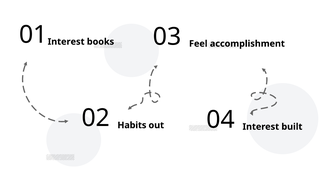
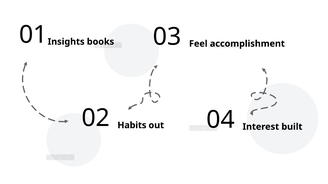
Interest: Interest -> Insights (66, 42)
